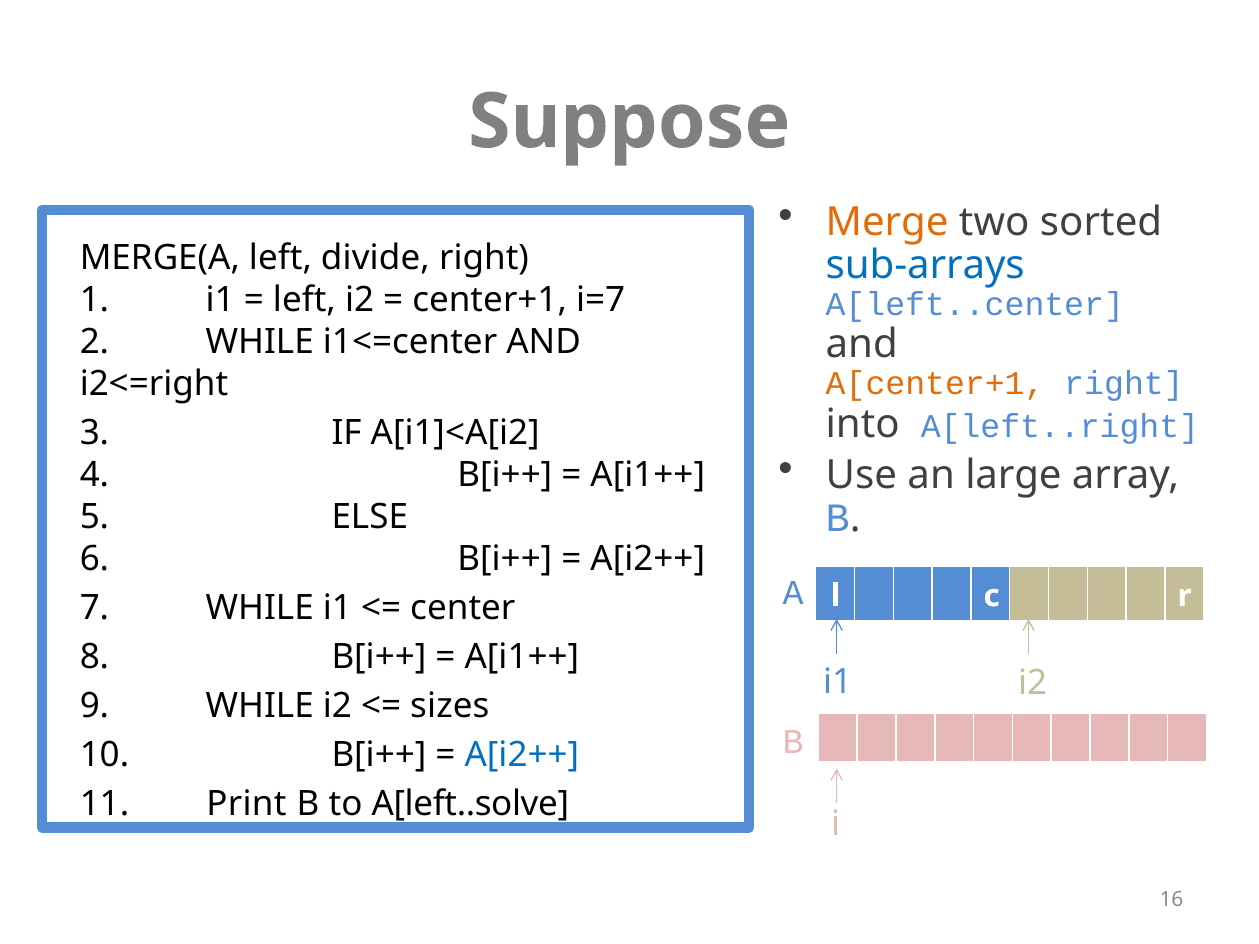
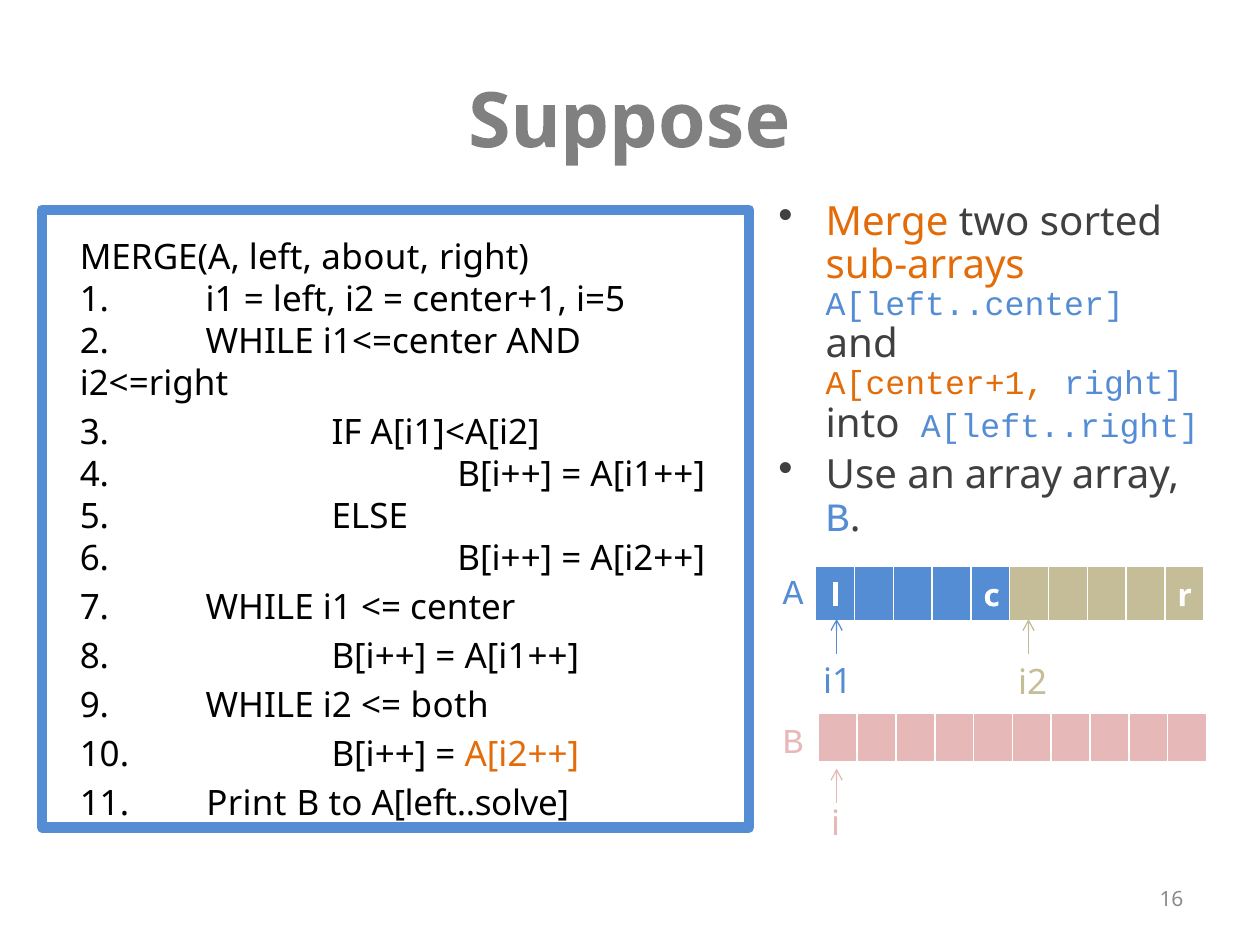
divide: divide -> about (375, 258)
sub-arrays colour: blue -> orange (925, 265)
i=7: i=7 -> i=5 (601, 300)
an large: large -> array (1014, 475)
sizes: sizes -> both (450, 706)
A[i2++ colour: blue -> orange (522, 755)
